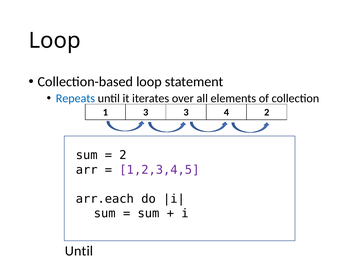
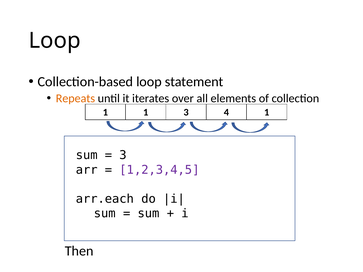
Repeats colour: blue -> orange (75, 99)
1 3: 3 -> 1 (146, 112)
4 2: 2 -> 1 (267, 112)
2: 2 -> 3 (123, 155)
Until: Until -> Then (79, 251)
